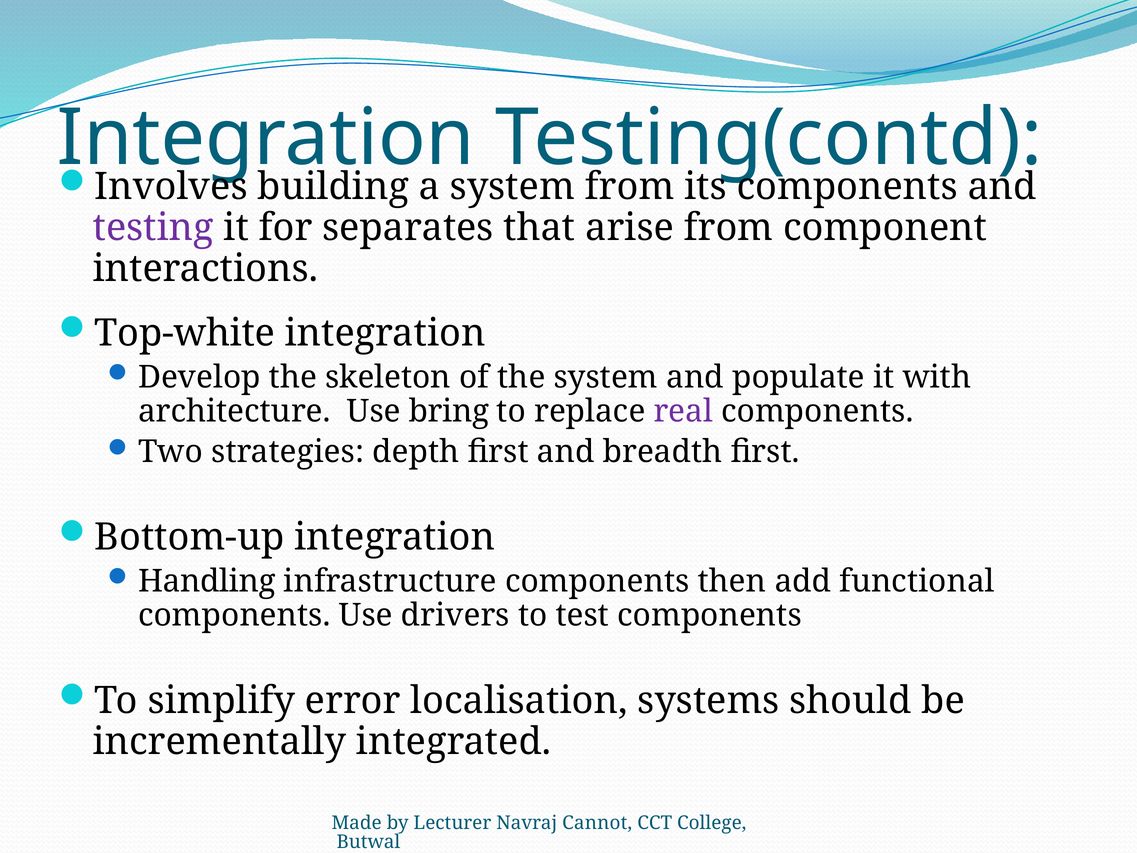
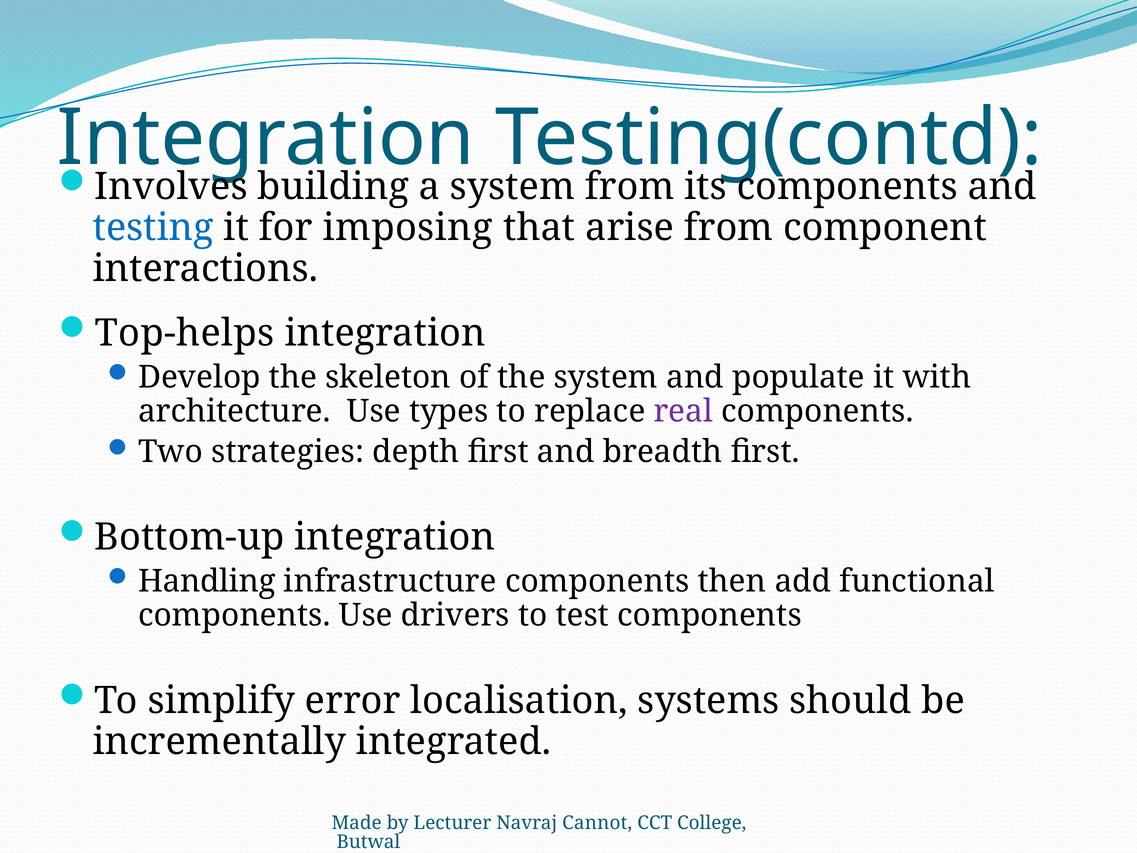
testing colour: purple -> blue (153, 228)
separates: separates -> imposing (408, 228)
Top-white: Top-white -> Top-helps (184, 333)
bring: bring -> types (449, 411)
